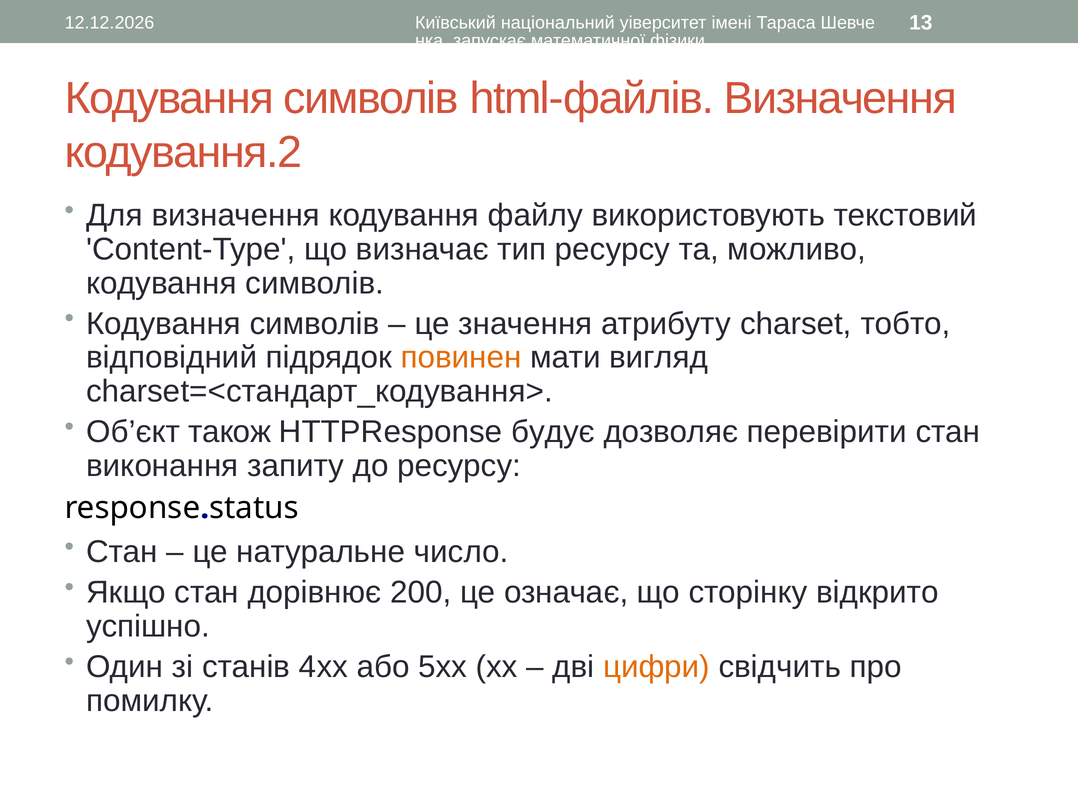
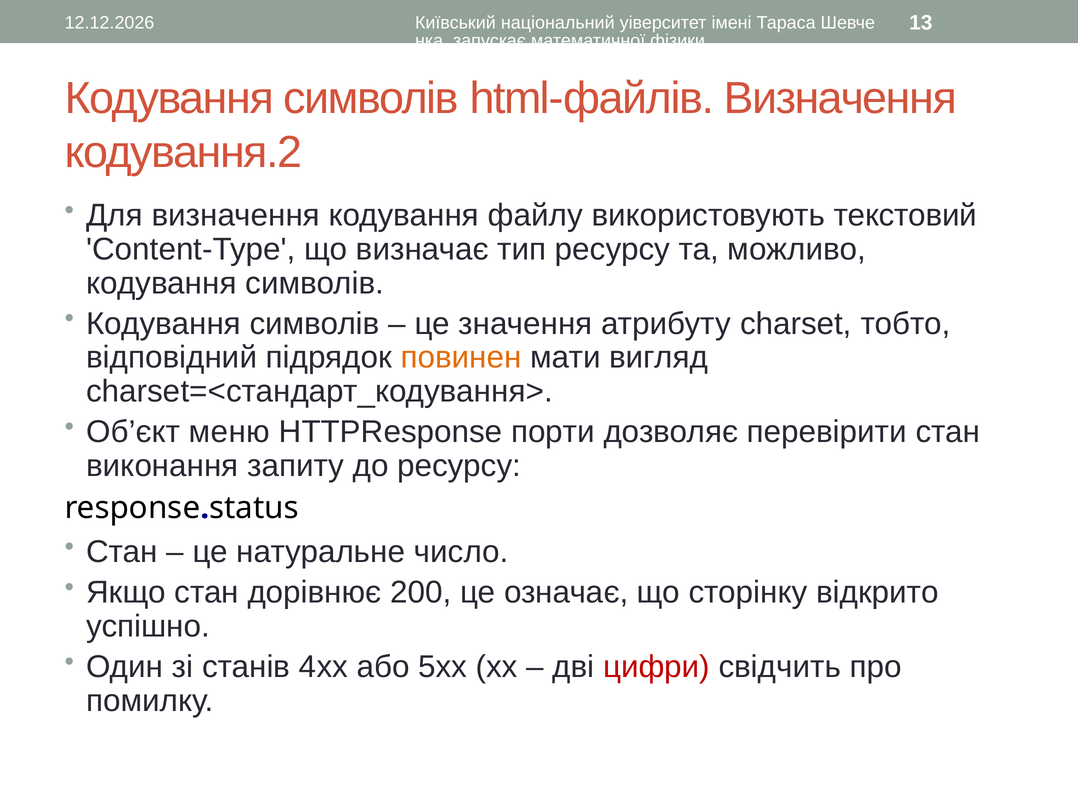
також: також -> меню (229, 432)
будує: будує -> порти (553, 432)
цифри colour: orange -> red (657, 666)
